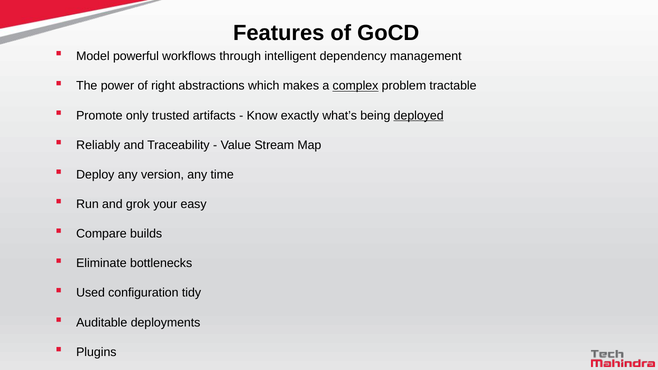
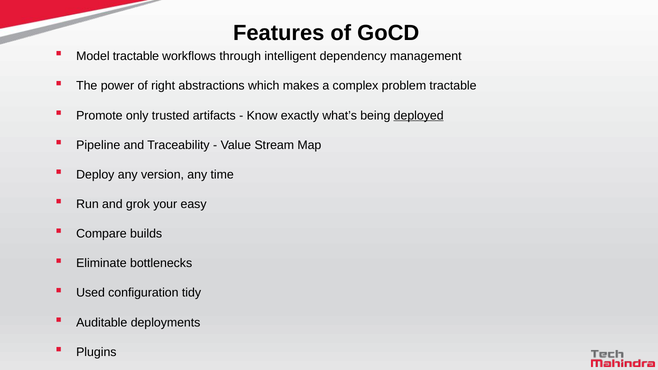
Model powerful: powerful -> tractable (136, 56)
complex underline: present -> none (355, 86)
Reliably: Reliably -> Pipeline (98, 145)
